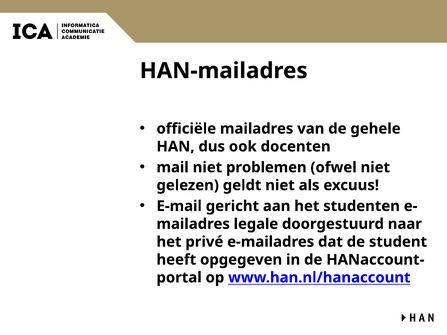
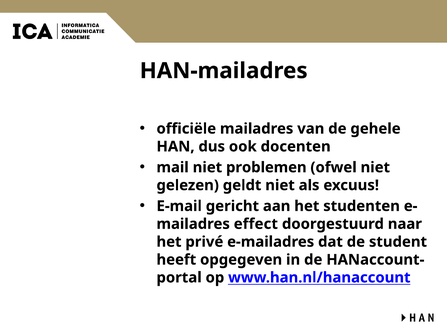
legale: legale -> effect (256, 224)
